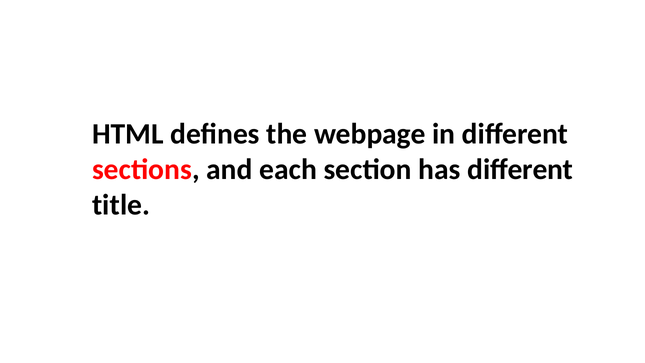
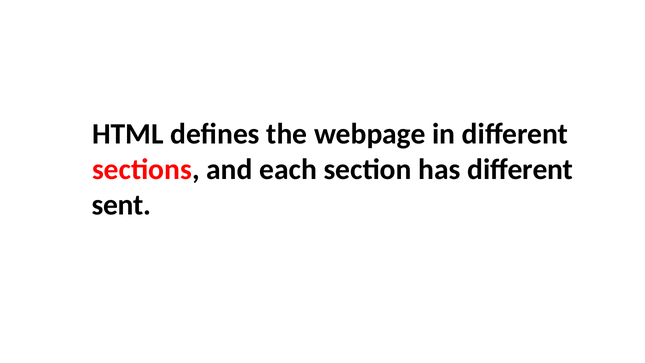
title: title -> sent (121, 205)
